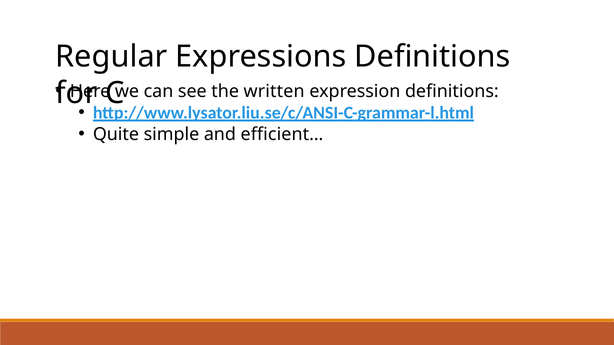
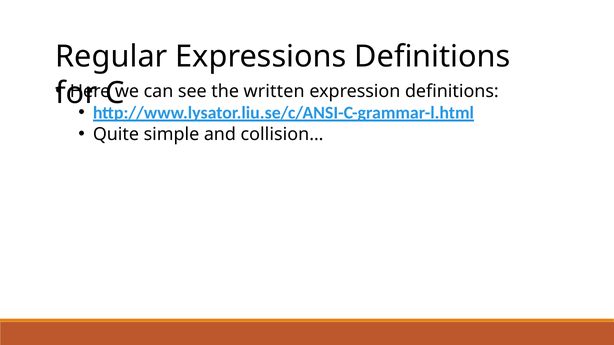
efficient…: efficient… -> collision… (282, 135)
